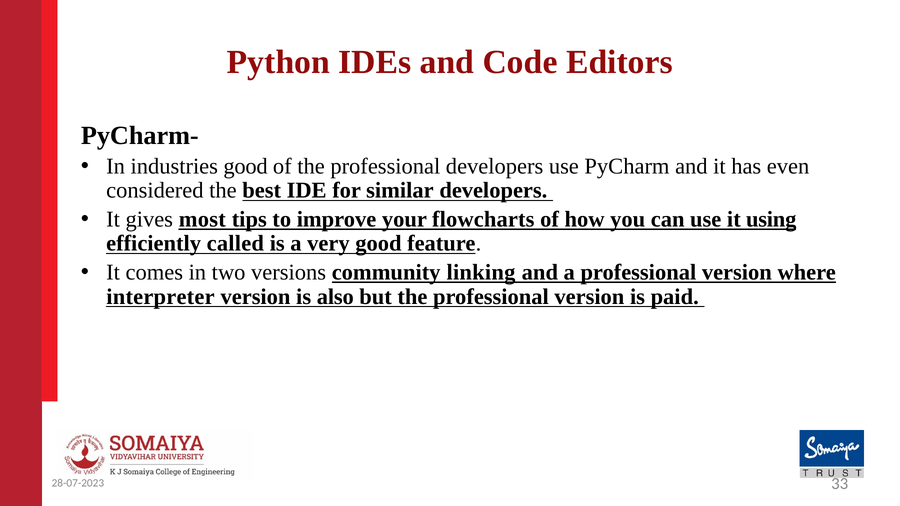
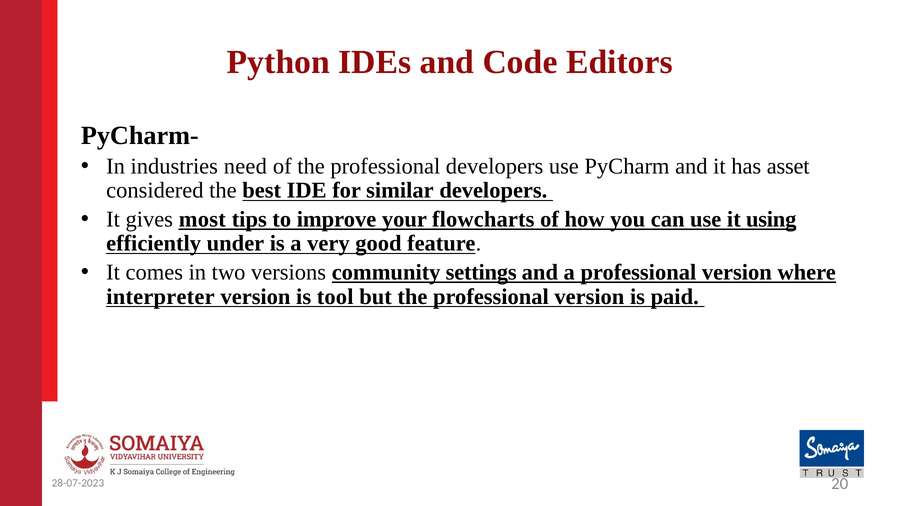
industries good: good -> need (245, 166)
even: even -> asset (788, 166)
called: called -> under (235, 244)
linking: linking -> settings (481, 272)
also: also -> tool (335, 297)
33: 33 -> 20 (840, 484)
